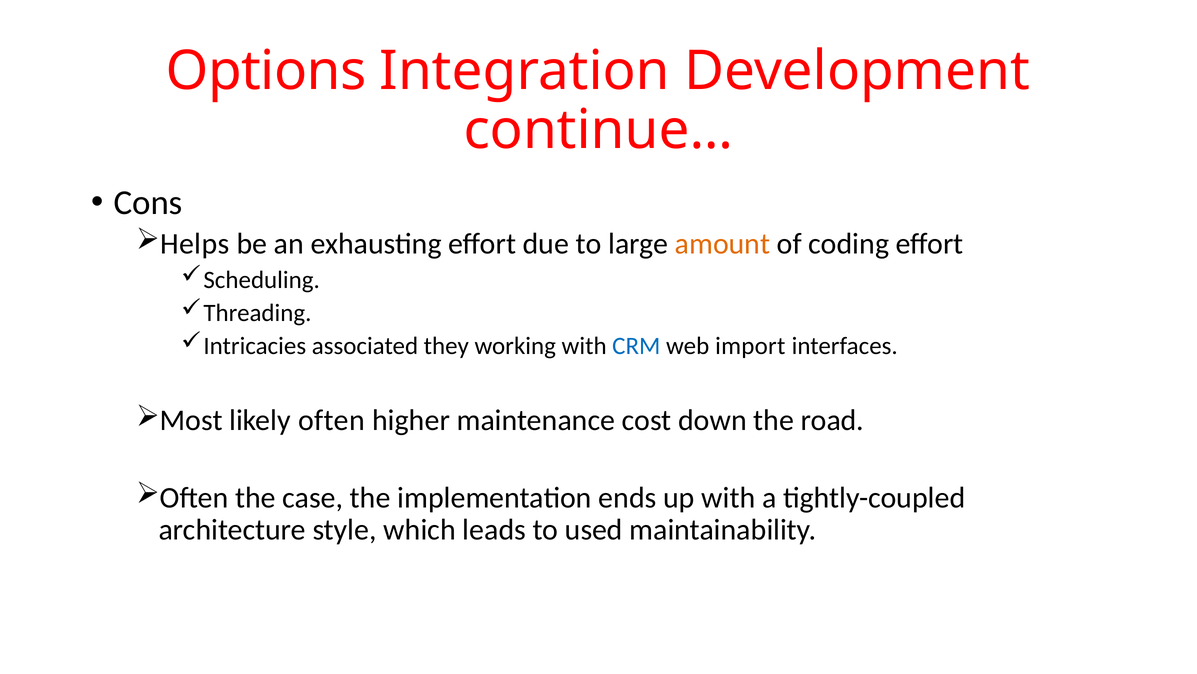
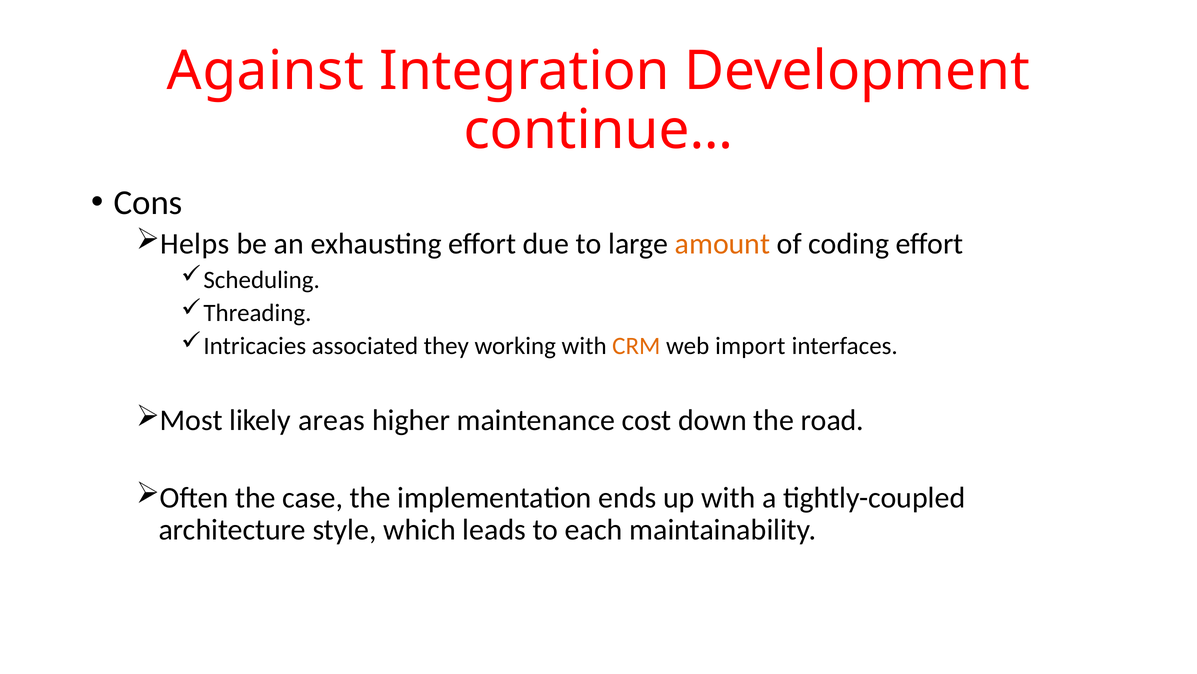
Options: Options -> Against (265, 71)
CRM colour: blue -> orange (636, 346)
likely often: often -> areas (331, 420)
used: used -> each (594, 530)
